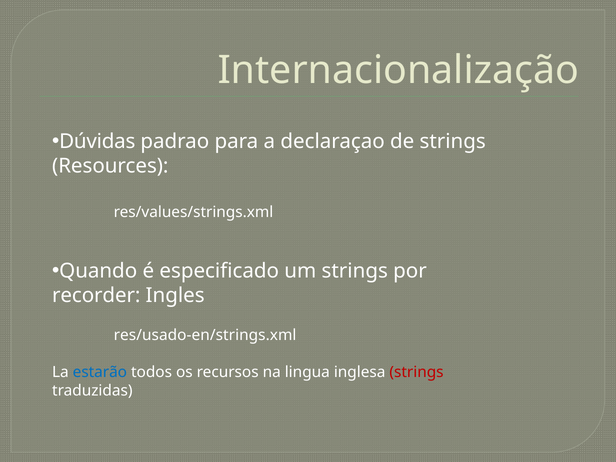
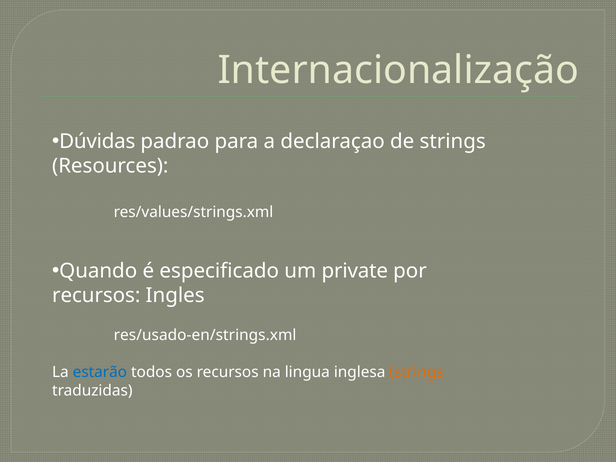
um strings: strings -> private (355, 271)
recorder: recorder -> recursos (96, 296)
strings colour: red -> orange (417, 372)
